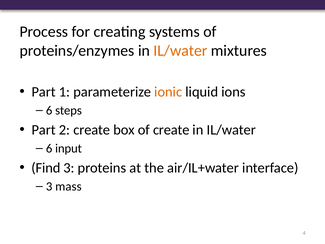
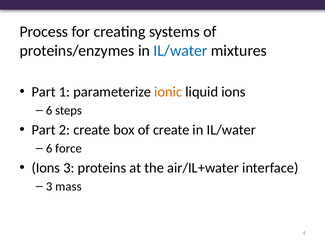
IL/water colour: orange -> blue (180, 51)
input: input -> force (68, 148)
Find: Find -> Ions (46, 168)
